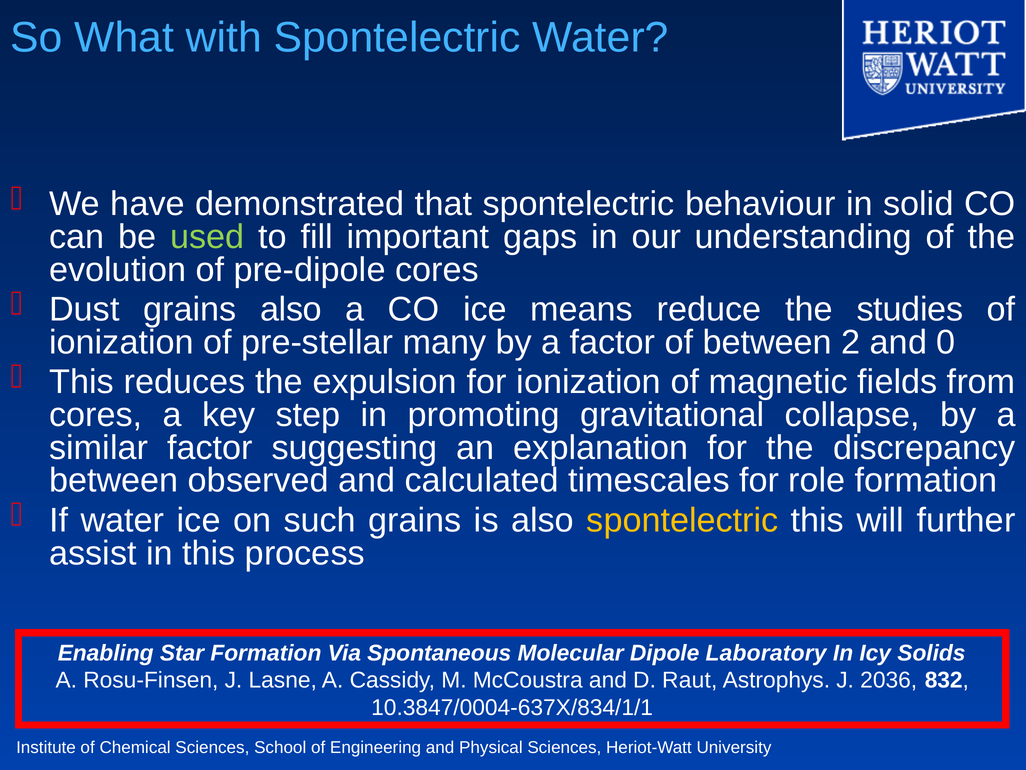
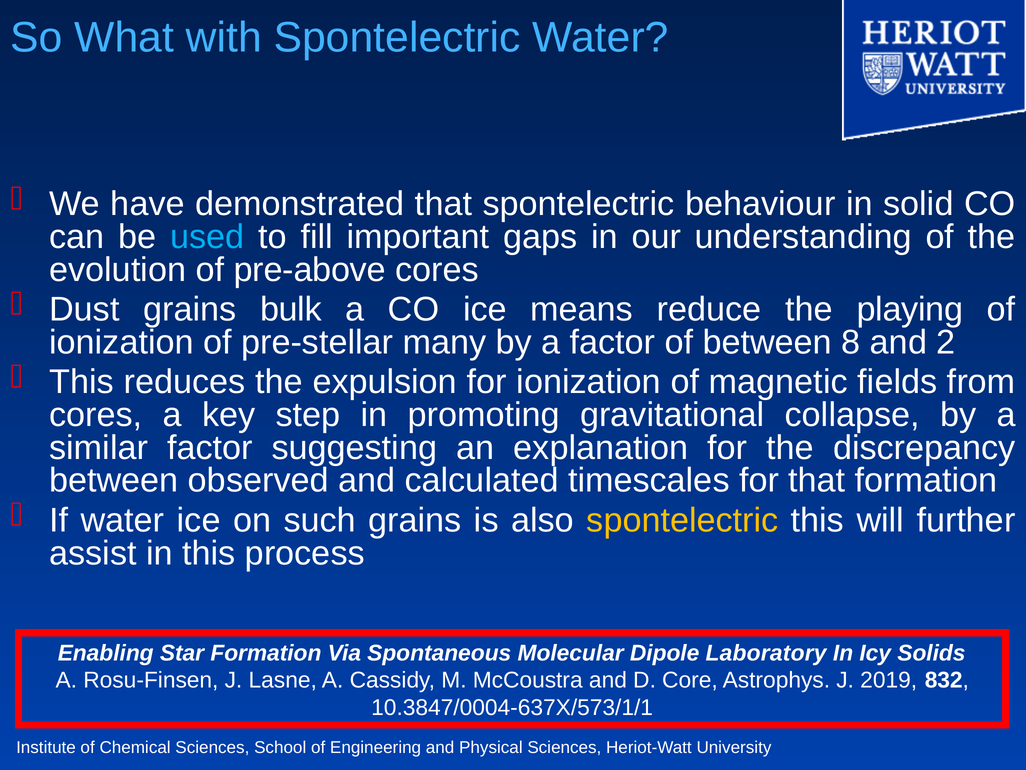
used colour: light green -> light blue (207, 237)
pre-dipole: pre-dipole -> pre-above (310, 270)
grains also: also -> bulk (291, 309)
studies: studies -> playing (910, 309)
2: 2 -> 8 (851, 342)
0: 0 -> 2 (946, 342)
for role: role -> that (817, 480)
Raut: Raut -> Core (690, 680)
2036: 2036 -> 2019 (889, 680)
10.3847/0004-637X/834/1/1: 10.3847/0004-637X/834/1/1 -> 10.3847/0004-637X/573/1/1 (512, 707)
